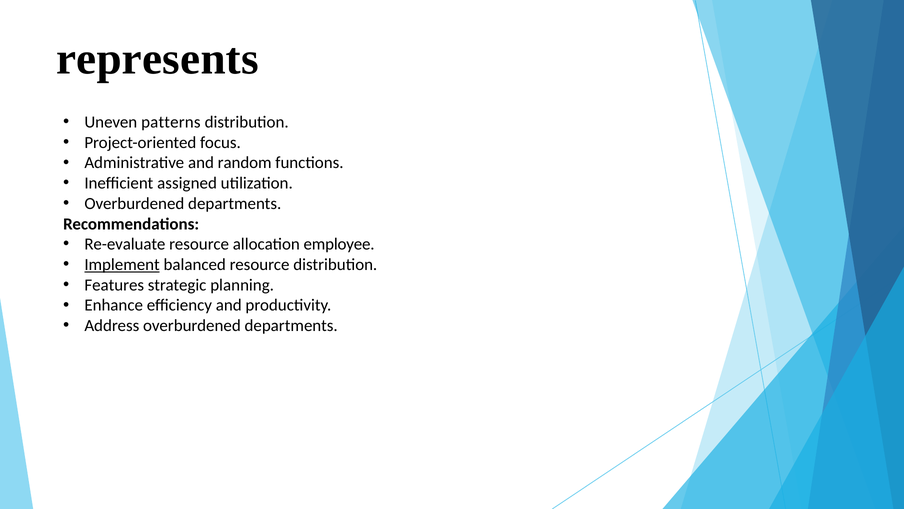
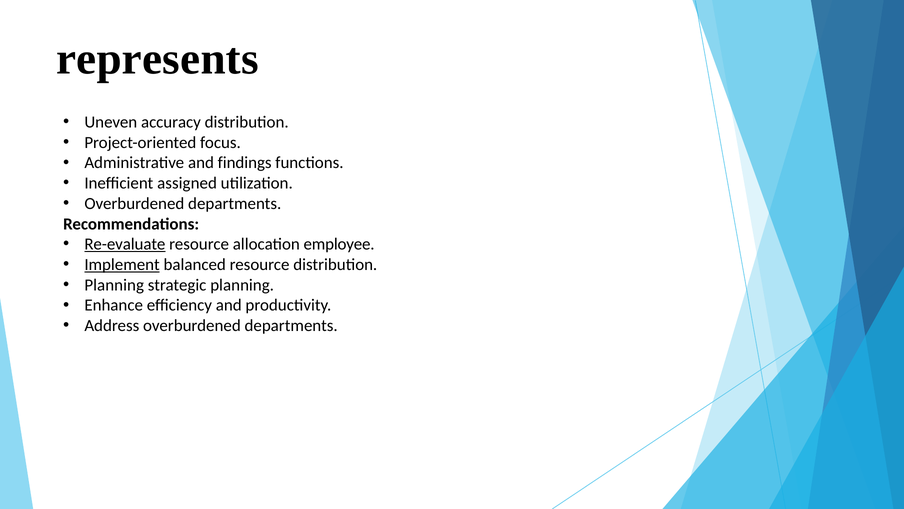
patterns: patterns -> accuracy (171, 122)
random: random -> findings (245, 163)
Re-evaluate underline: none -> present (125, 244)
Features: Features -> Planning (114, 285)
